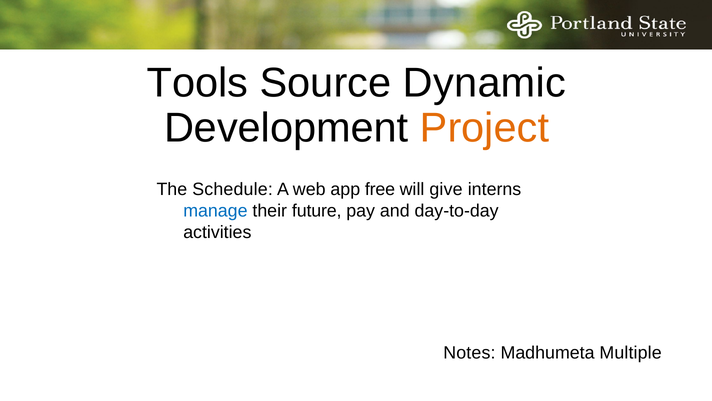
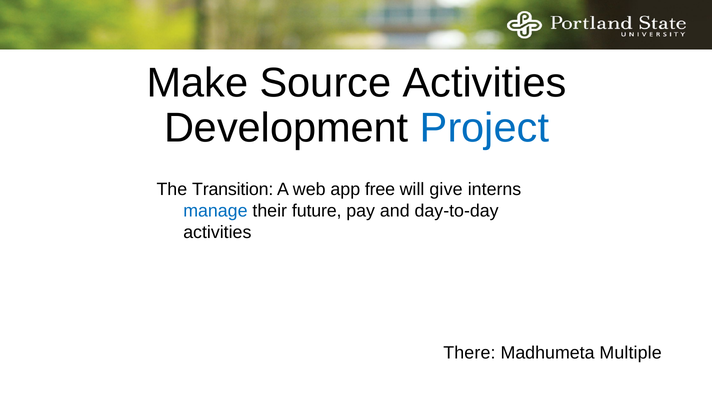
Tools: Tools -> Make (197, 83)
Source Dynamic: Dynamic -> Activities (485, 83)
Project colour: orange -> blue (484, 128)
Schedule: Schedule -> Transition (233, 189)
Notes: Notes -> There (469, 352)
